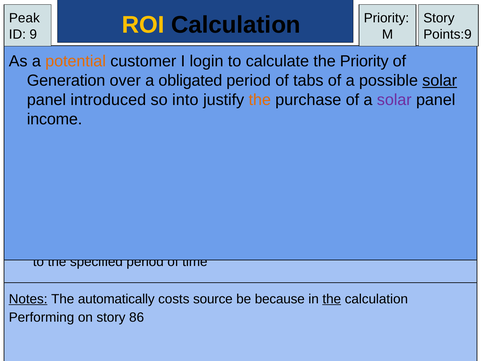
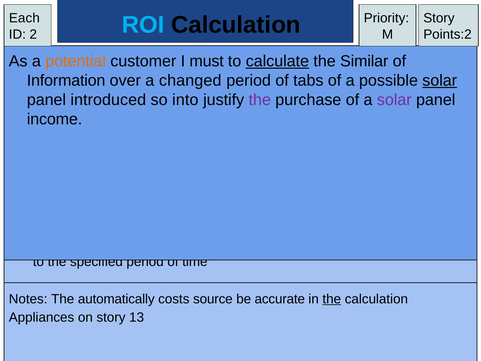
Peak: Peak -> Each (24, 18)
ROI colour: yellow -> light blue (143, 25)
9: 9 -> 2 (33, 34)
Points:9: Points:9 -> Points:2 (447, 34)
login: login -> must (207, 61)
calculate underline: none -> present (277, 61)
the Priority: Priority -> Similar (364, 61)
Generation: Generation -> Information (66, 81)
obligated: obligated -> changed (190, 81)
the colour: orange -> purple (260, 100)
Notes underline: present -> none (28, 299)
because: because -> accurate (280, 299)
Performing: Performing -> Appliances (42, 317)
86: 86 -> 13 (137, 317)
